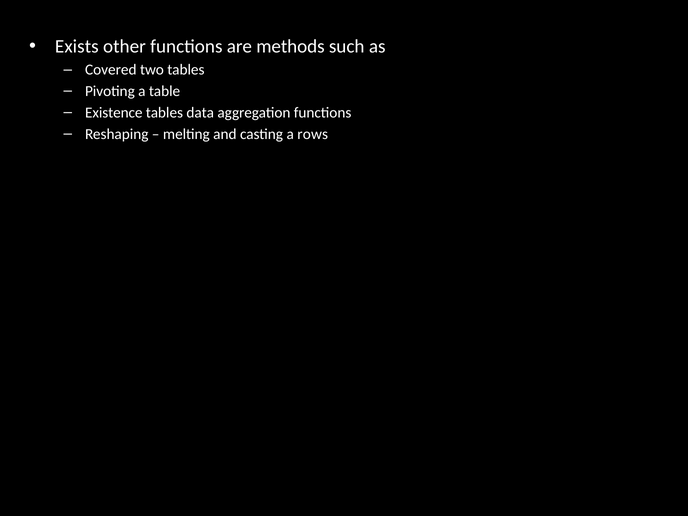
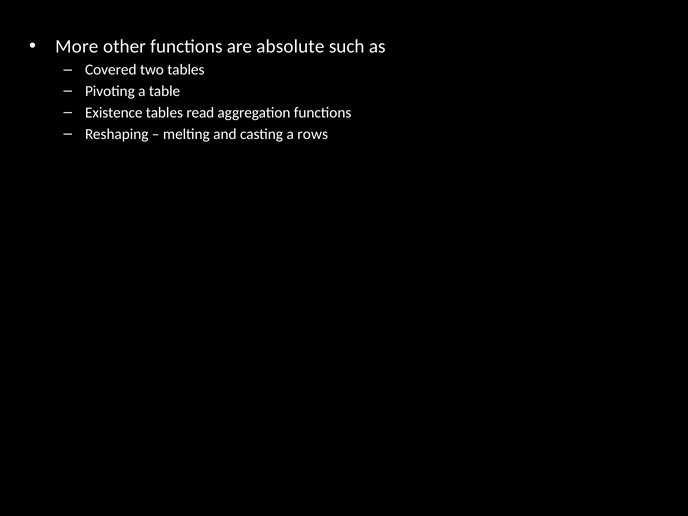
Exists: Exists -> More (77, 46)
methods: methods -> absolute (290, 46)
data: data -> read (200, 113)
